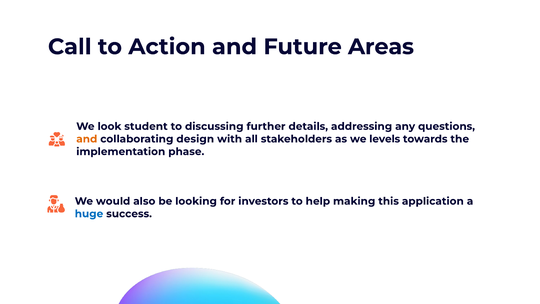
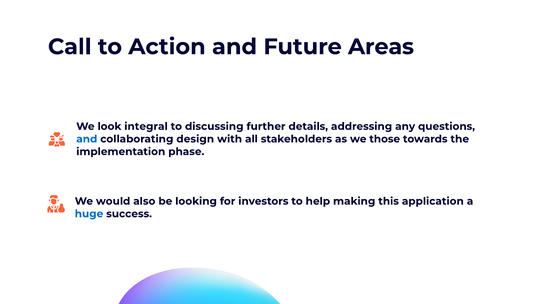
student: student -> integral (146, 126)
and colour: orange -> blue (87, 139)
levels: levels -> those (385, 139)
